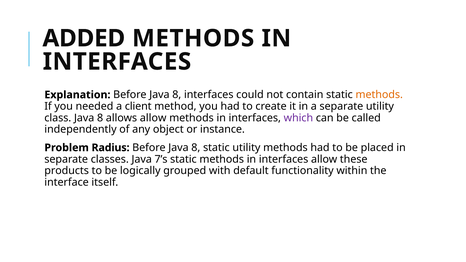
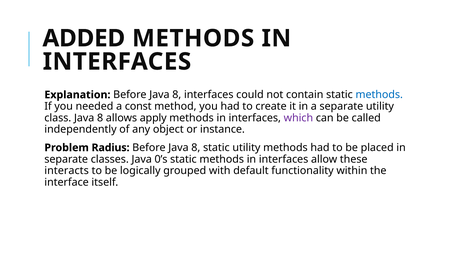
methods colour: orange -> blue (379, 95)
client: client -> const (138, 106)
allows allow: allow -> apply (153, 118)
7’s: 7’s -> 0’s (161, 159)
products: products -> interacts (67, 171)
